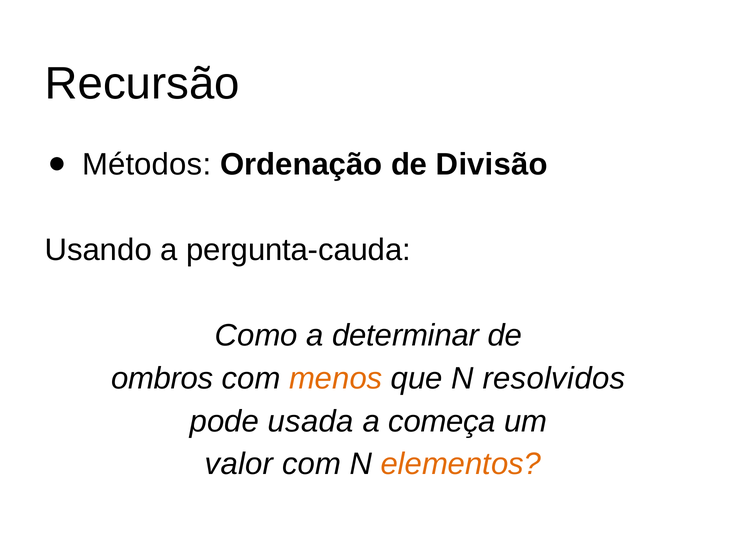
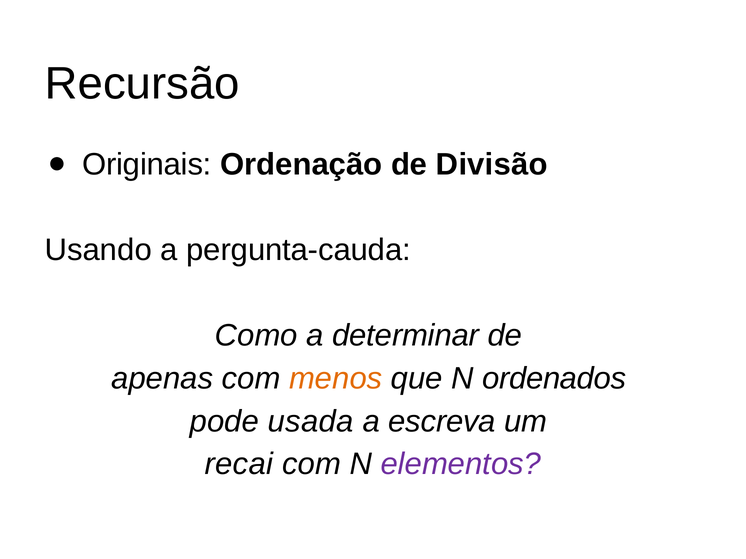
Métodos: Métodos -> Originais (147, 164)
ombros: ombros -> apenas (162, 379)
resolvidos: resolvidos -> ordenados (554, 379)
começa: começa -> escreva (442, 422)
valor: valor -> recai (239, 465)
elementos colour: orange -> purple (461, 465)
